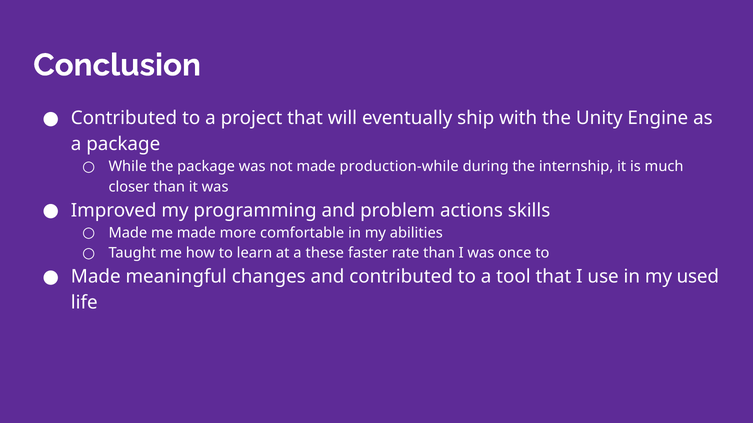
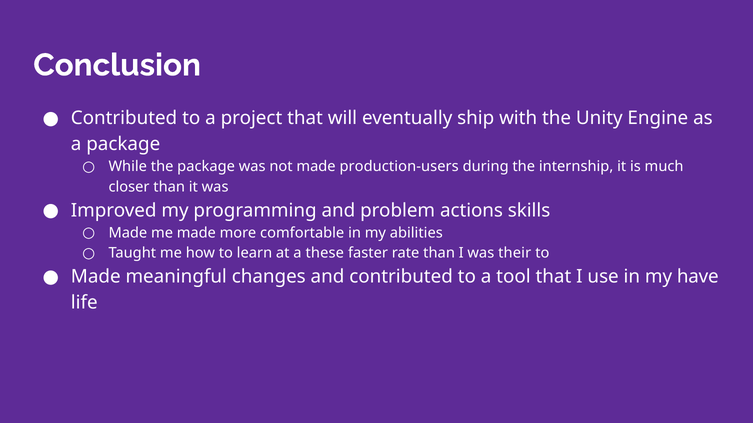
production-while: production-while -> production-users (399, 167)
once: once -> their (515, 253)
used: used -> have (698, 277)
